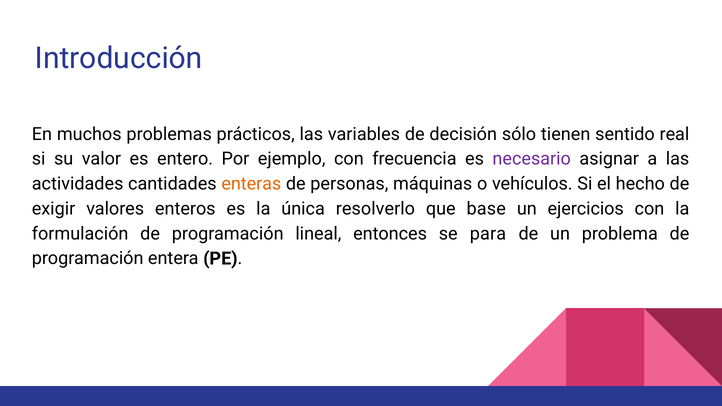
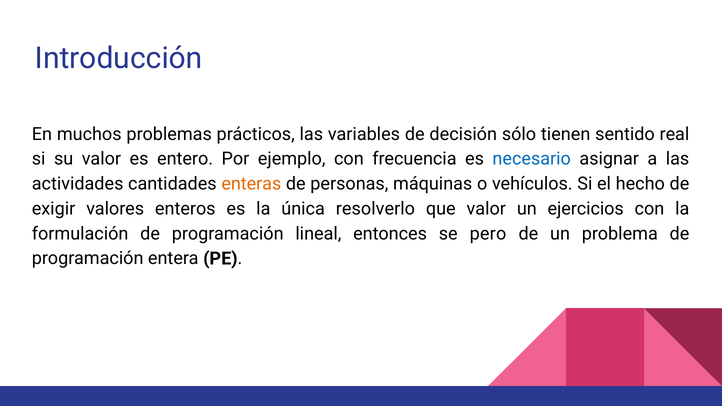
necesario colour: purple -> blue (532, 159)
que base: base -> valor (486, 209)
para: para -> pero (488, 234)
